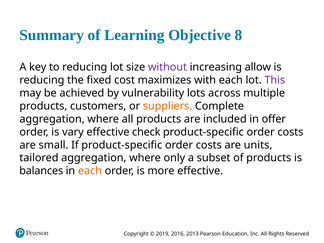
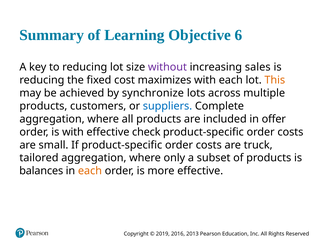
8: 8 -> 6 (239, 35)
allow: allow -> sales (258, 67)
This colour: purple -> orange (275, 80)
vulnerability: vulnerability -> synchronize (153, 93)
suppliers colour: orange -> blue (168, 106)
is vary: vary -> with (73, 132)
units: units -> truck (258, 145)
